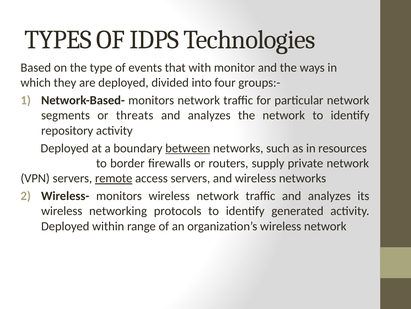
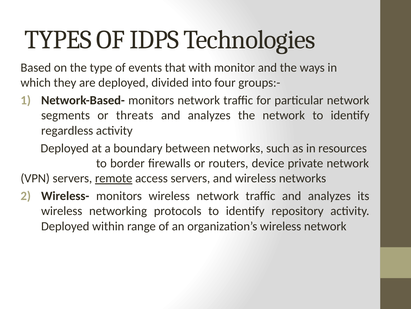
repository: repository -> regardless (67, 130)
between underline: present -> none (188, 148)
supply: supply -> device (268, 163)
generated: generated -> repository (297, 211)
